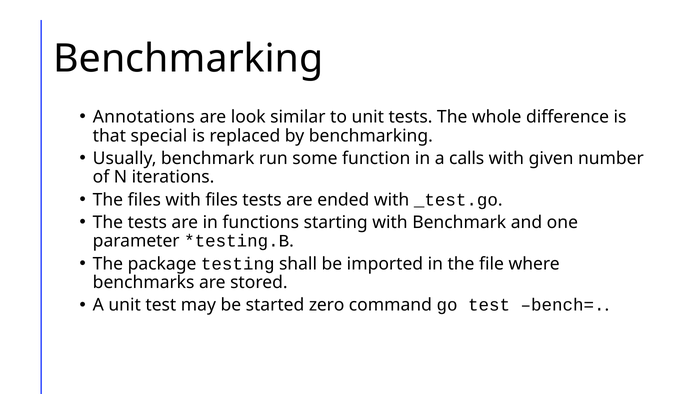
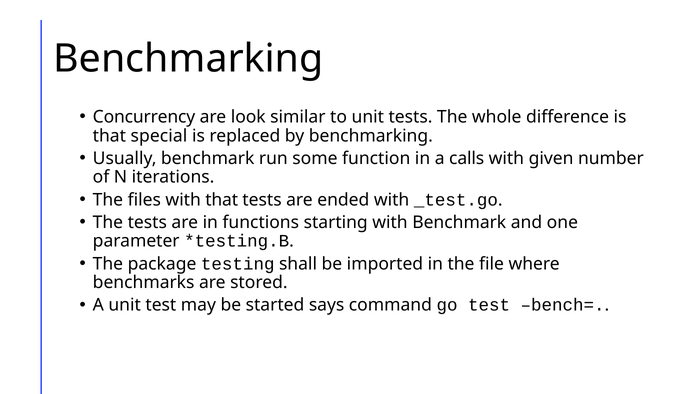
Annotations: Annotations -> Concurrency (144, 117)
with files: files -> that (222, 200)
zero: zero -> says (327, 305)
